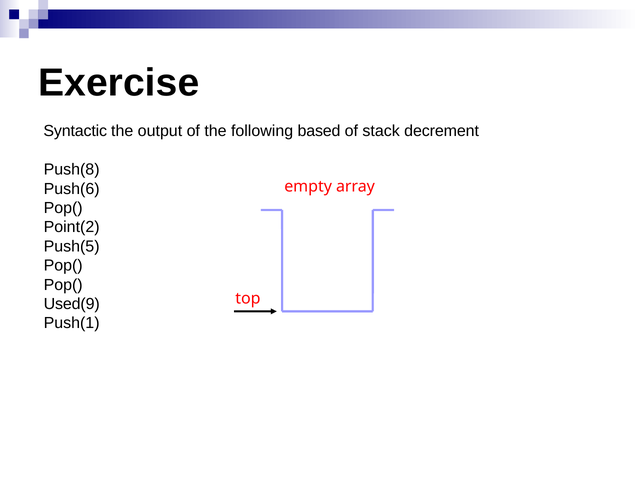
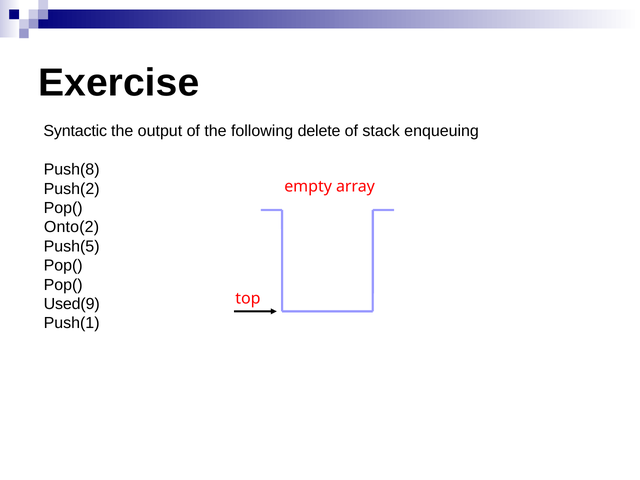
based: based -> delete (319, 131)
decrement: decrement -> enqueuing (442, 131)
Push(6: Push(6 -> Push(2 (72, 189)
Point(2: Point(2 -> Onto(2 (72, 227)
